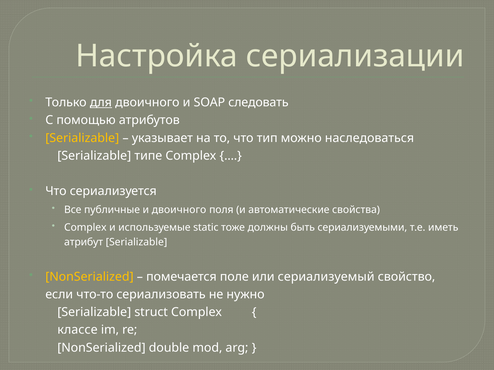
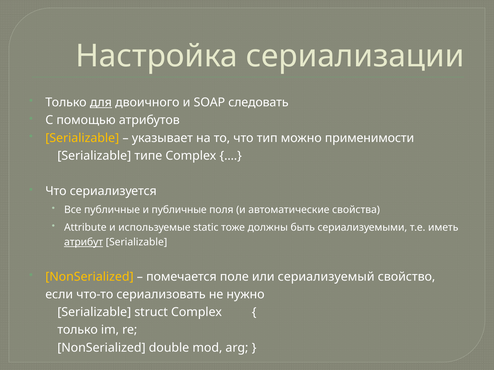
наследоваться: наследоваться -> применимости (370, 138)
и двоичного: двоичного -> публичные (179, 210)
Complex: Complex -> Attribute (85, 228)
атрибут underline: none -> present (84, 243)
классе: классе -> только (78, 330)
